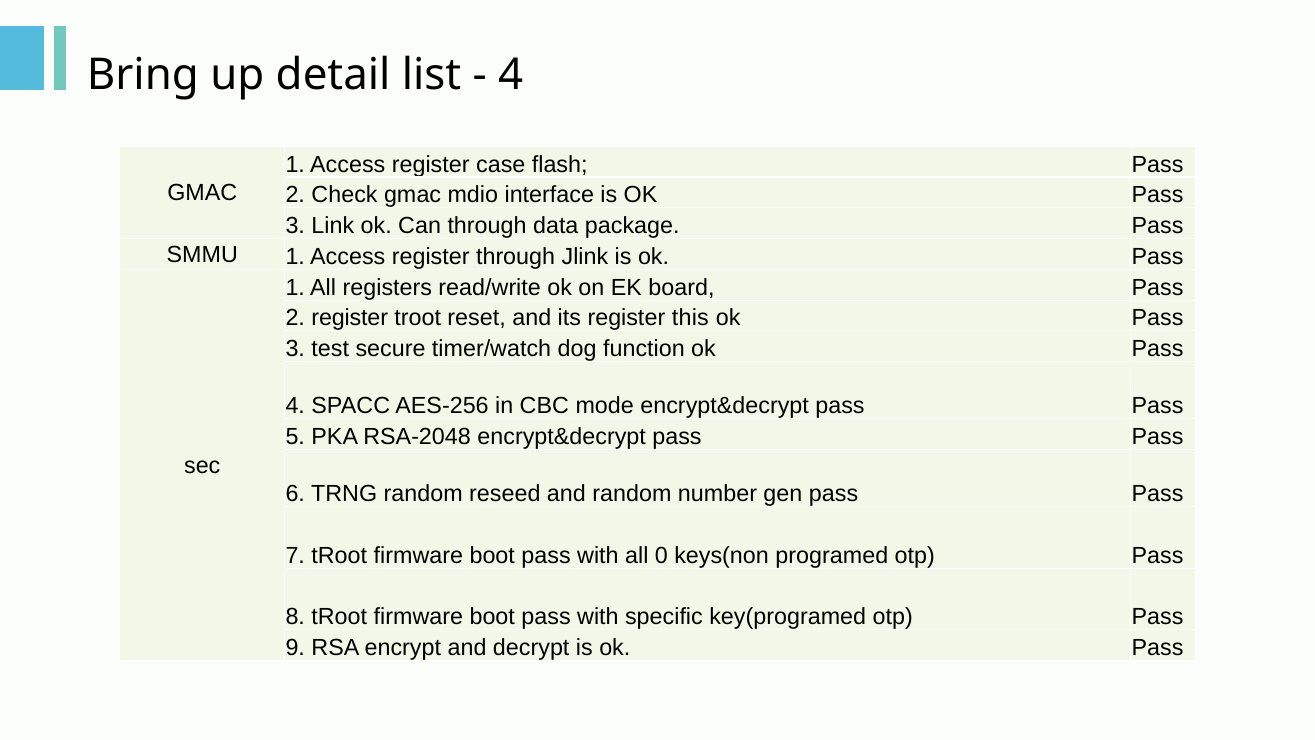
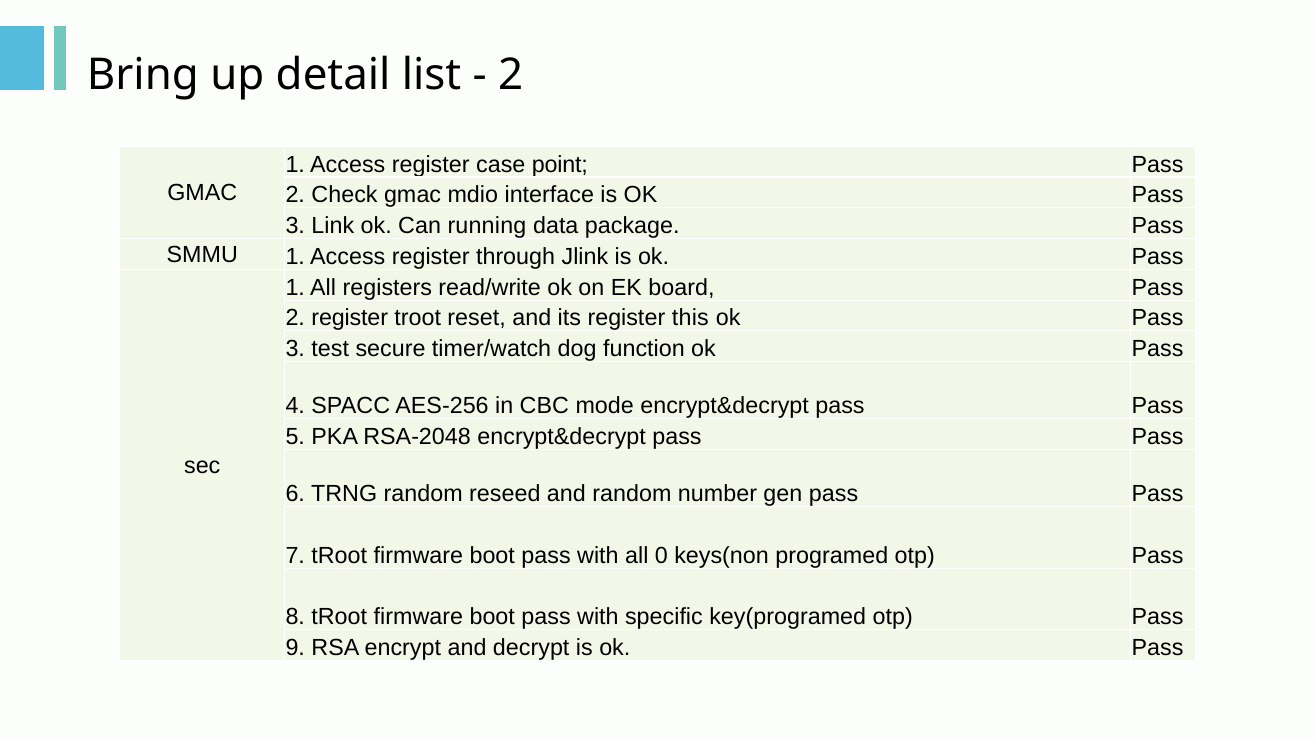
4: 4 -> 2 (511, 75)
flash: flash -> point (560, 164)
Can through: through -> running (487, 226)
